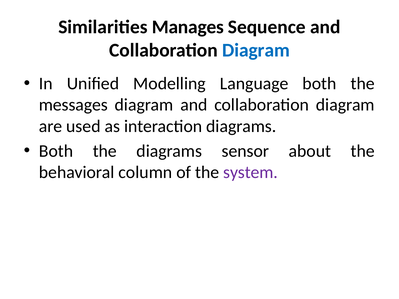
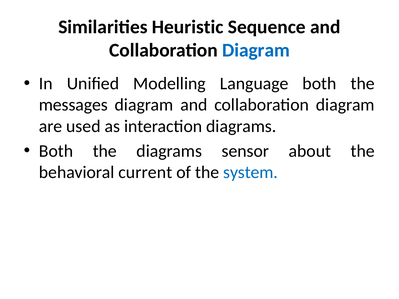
Manages: Manages -> Heuristic (188, 27)
column: column -> current (145, 172)
system colour: purple -> blue (251, 172)
